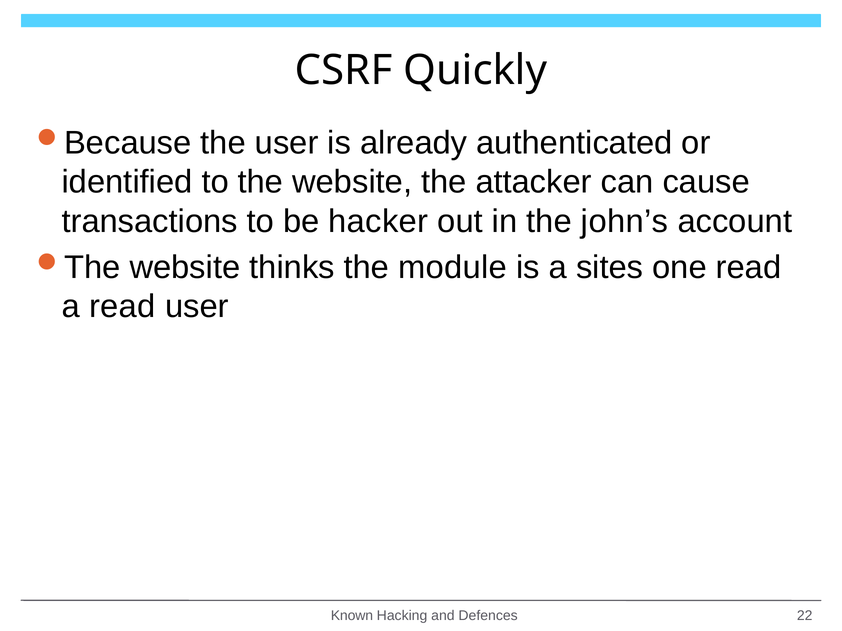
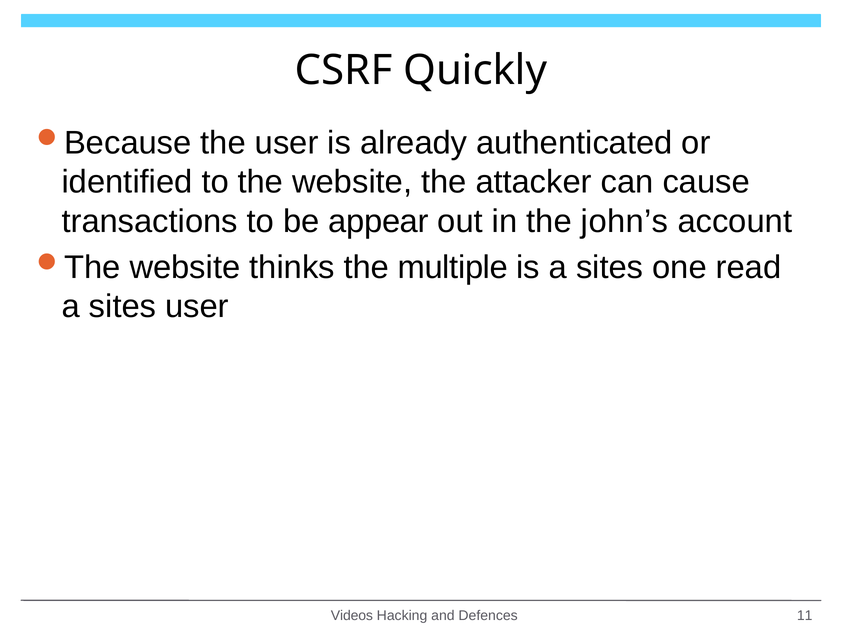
hacker: hacker -> appear (379, 222)
module: module -> multiple (453, 267)
read: read -> sites (123, 307)
Known: Known -> Videos (352, 616)
22: 22 -> 11 (805, 616)
